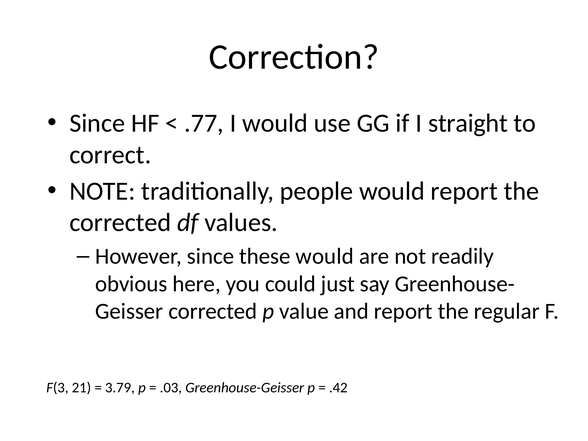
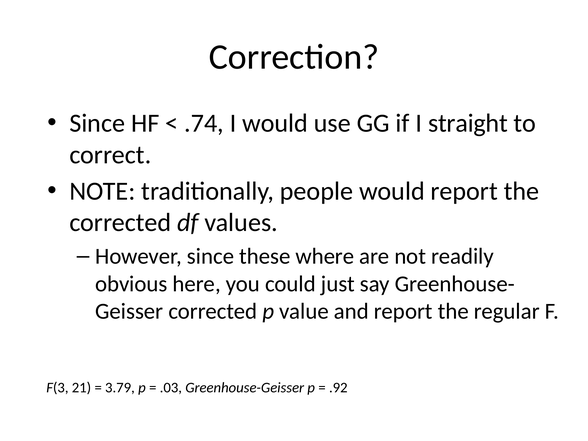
.77: .77 -> .74 (204, 123)
these would: would -> where (325, 256)
.42: .42 -> .92 (338, 388)
